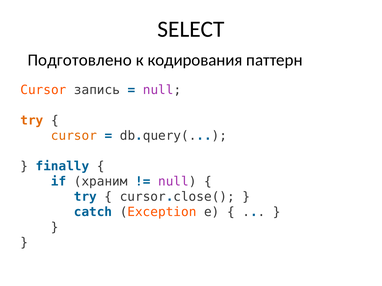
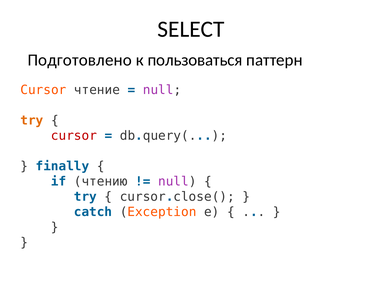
кодирования: кодирования -> пользоваться (195, 60)
запись: запись -> чтение (97, 90)
cursor colour: orange -> red (74, 136)
храним: храним -> чтению (101, 182)
